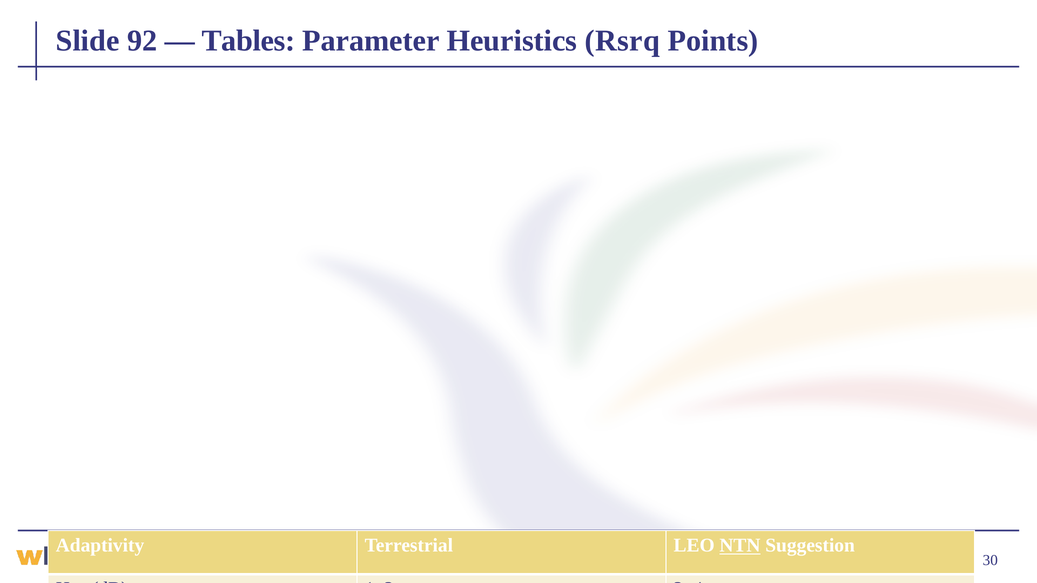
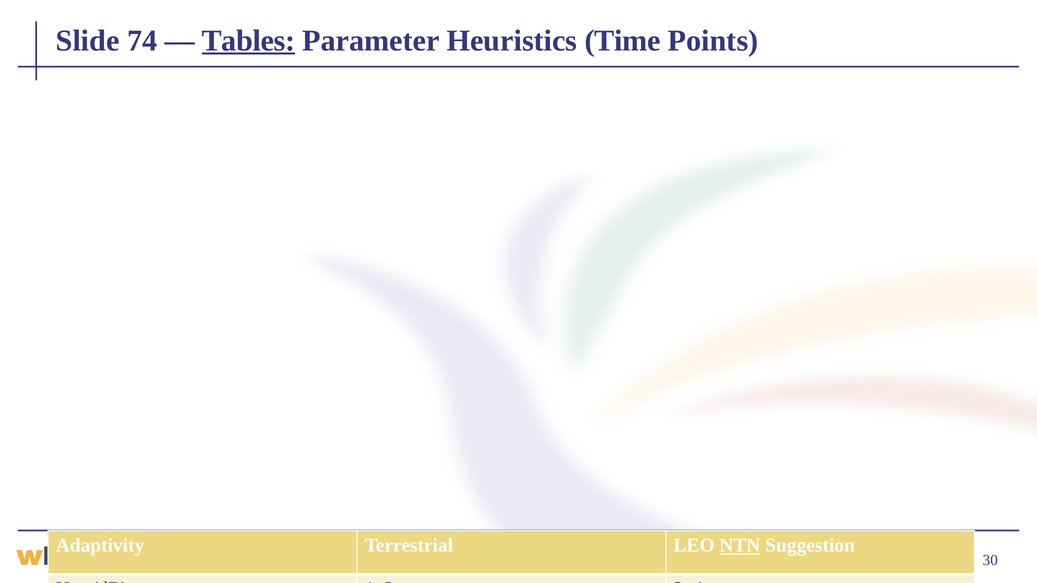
92: 92 -> 74 (142, 41)
Tables underline: none -> present (249, 41)
Rsrq: Rsrq -> Time (623, 41)
